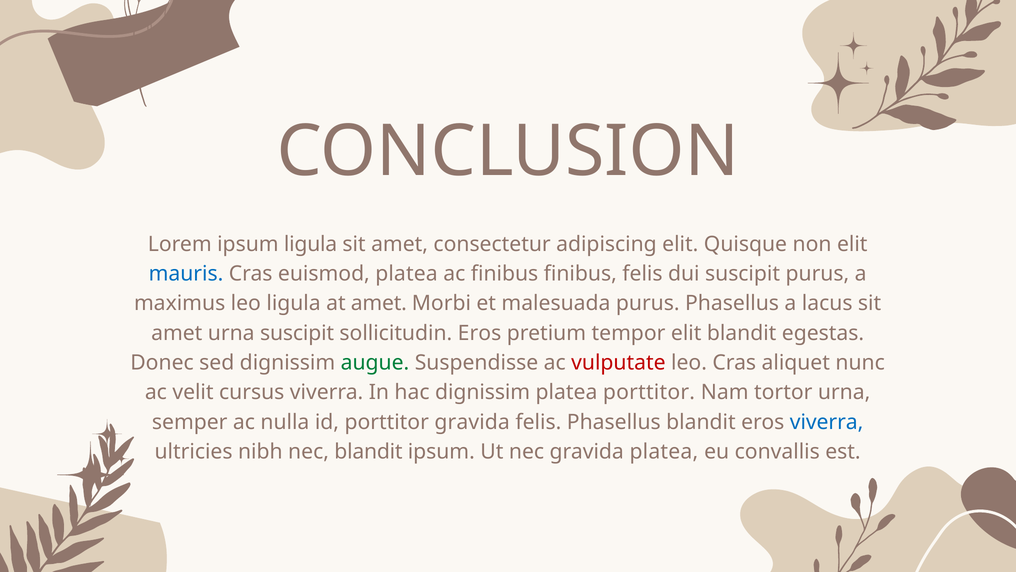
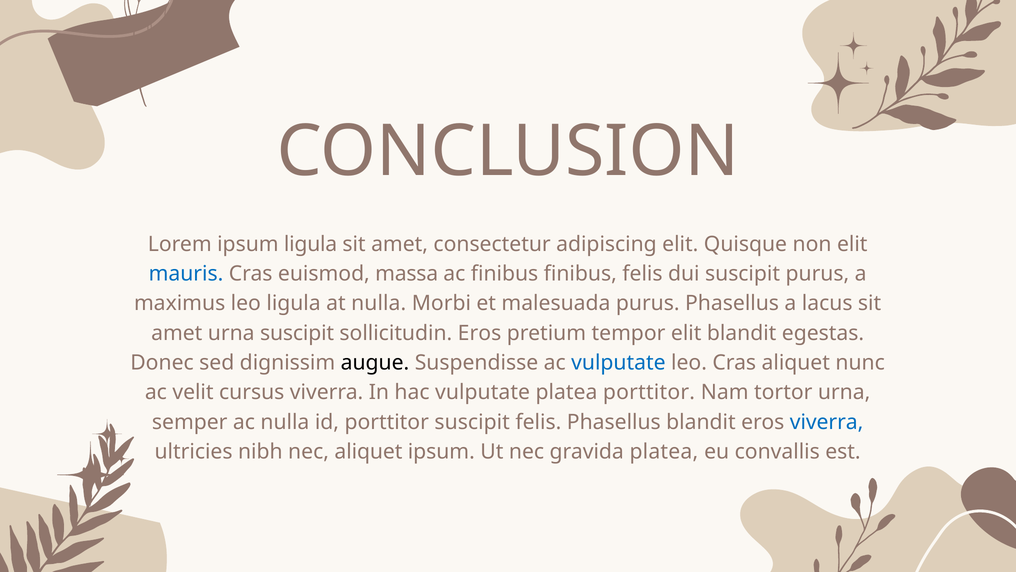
euismod platea: platea -> massa (407, 274)
at amet: amet -> nulla (379, 303)
augue colour: green -> black (375, 363)
vulputate colour: red -> blue (618, 363)
hac dignissim: dignissim -> vulputate (483, 392)
porttitor gravida: gravida -> suscipit (472, 422)
nec blandit: blandit -> aliquet (368, 451)
